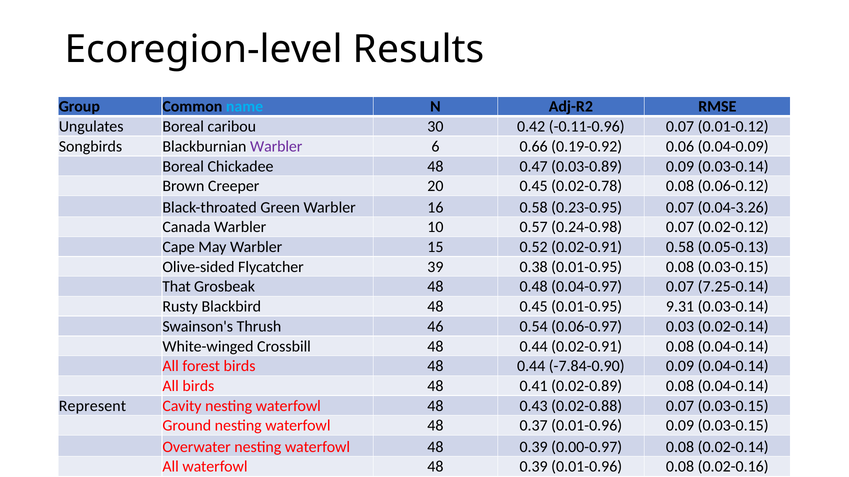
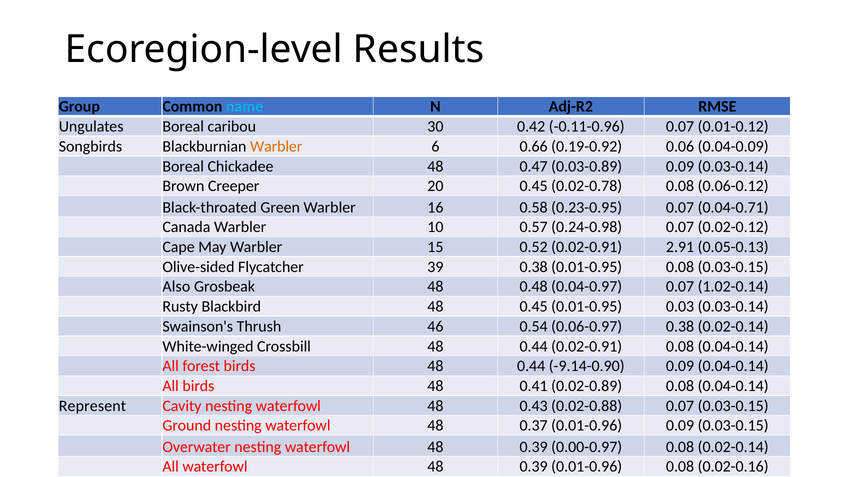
Warbler colour: purple -> orange (276, 147)
0.04-3.26: 0.04-3.26 -> 0.04-0.71 (733, 208)
0.02-0.91 0.58: 0.58 -> 2.91 (680, 247)
That: That -> Also (176, 287)
7.25-0.14: 7.25-0.14 -> 1.02-0.14 (733, 287)
9.31: 9.31 -> 0.03 (680, 307)
0.06-0.97 0.03: 0.03 -> 0.38 (680, 327)
-7.84-0.90: -7.84-0.90 -> -9.14-0.90 (587, 367)
